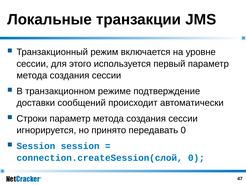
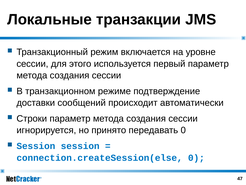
connection.createSession(слой: connection.createSession(слой -> connection.createSession(else (100, 157)
